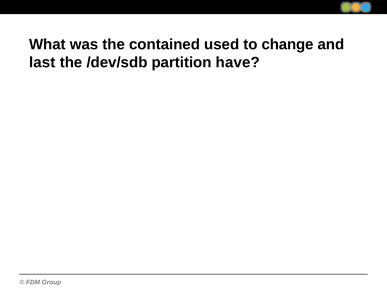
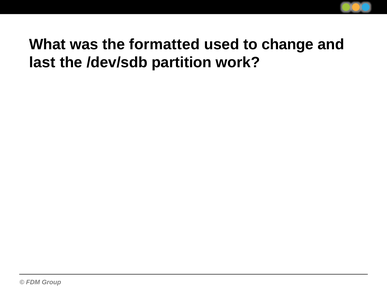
contained: contained -> formatted (164, 44)
have: have -> work (238, 62)
